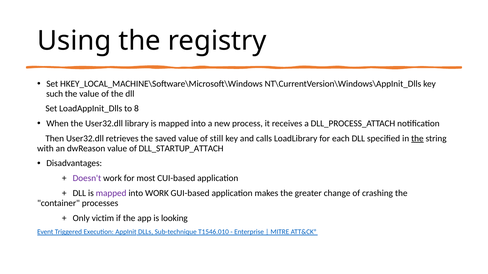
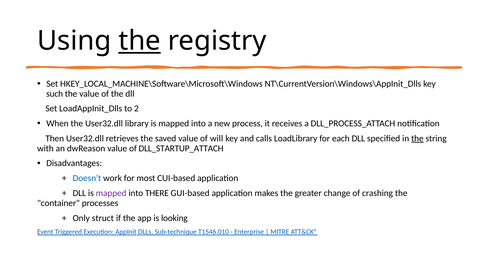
the underline: none -> present (140, 41)
8: 8 -> 2 (136, 109)
still: still -> will (217, 139)
Doesn't colour: purple -> blue (87, 179)
into WORK: WORK -> THERE (157, 194)
victim: victim -> struct (103, 218)
